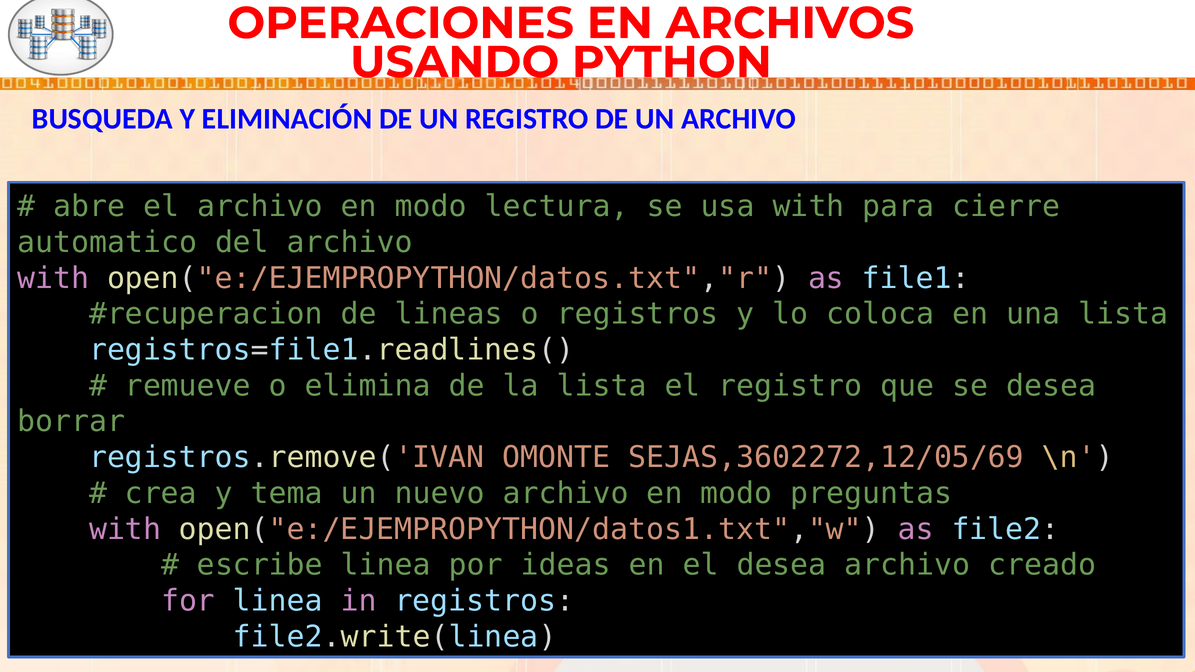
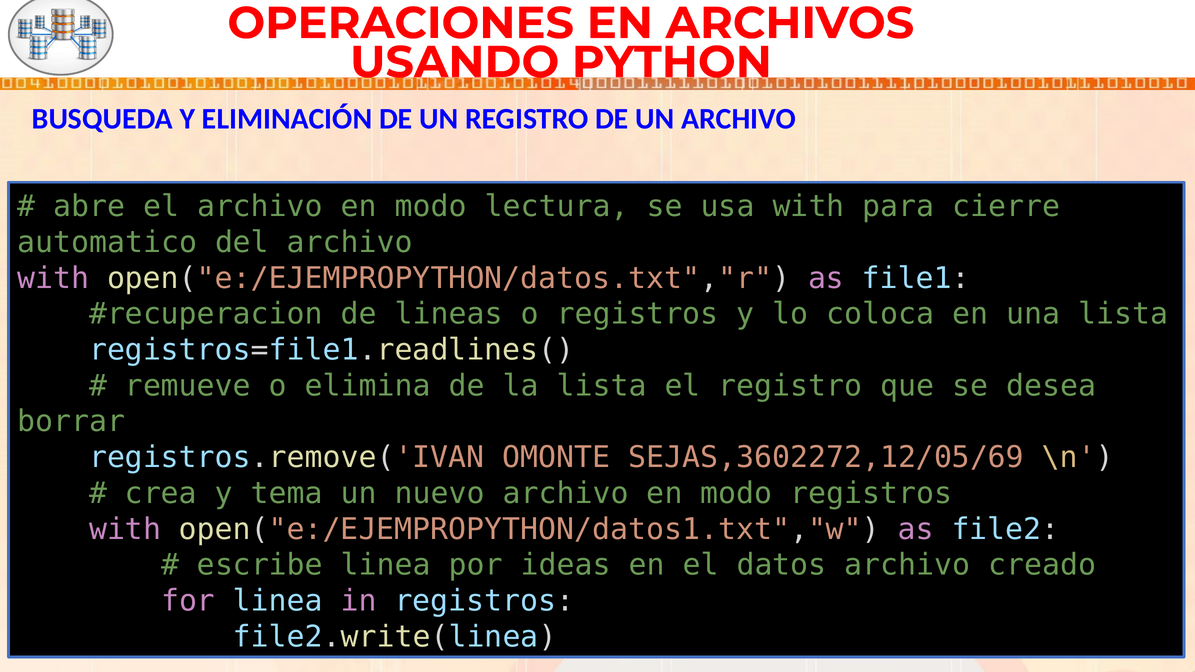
modo preguntas: preguntas -> registros (871, 493)
el desea: desea -> datos (781, 565)
